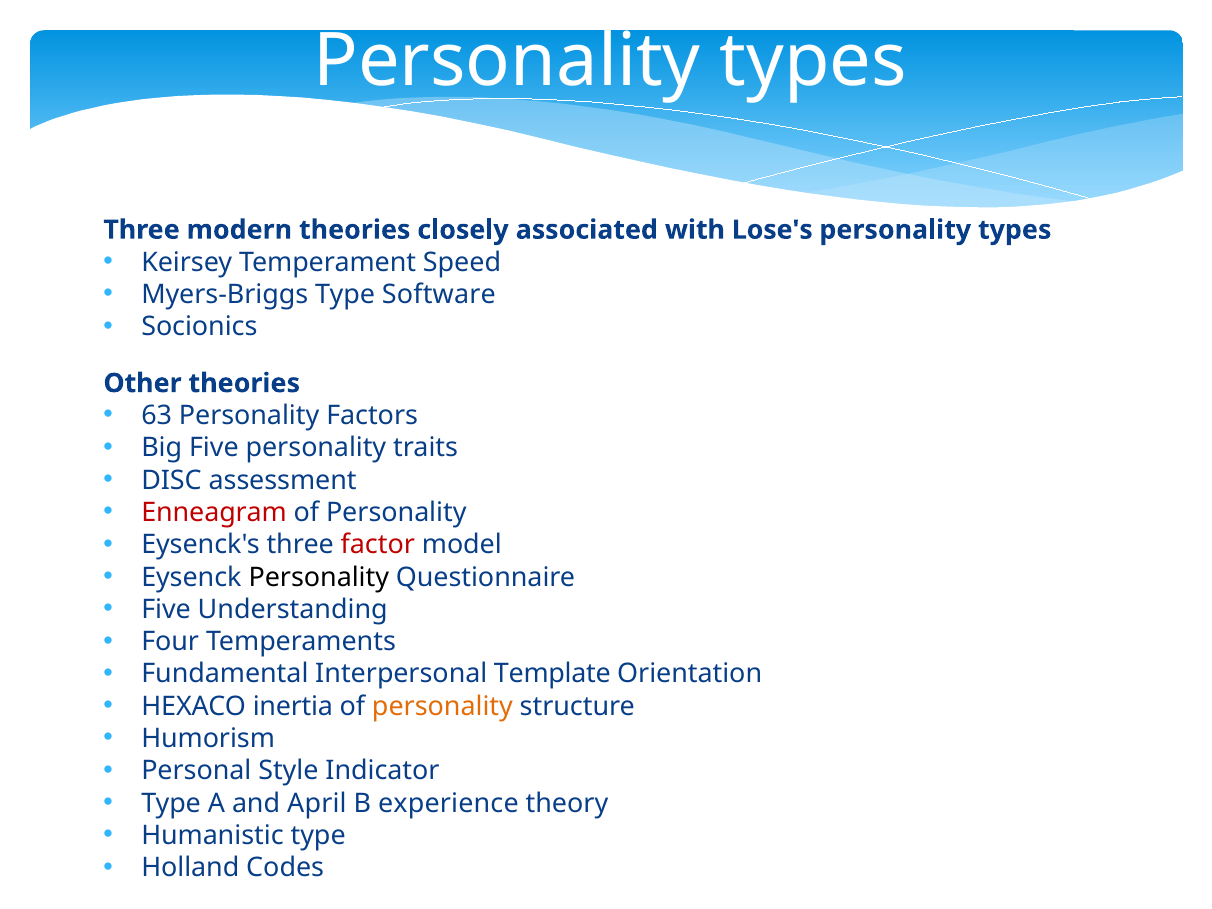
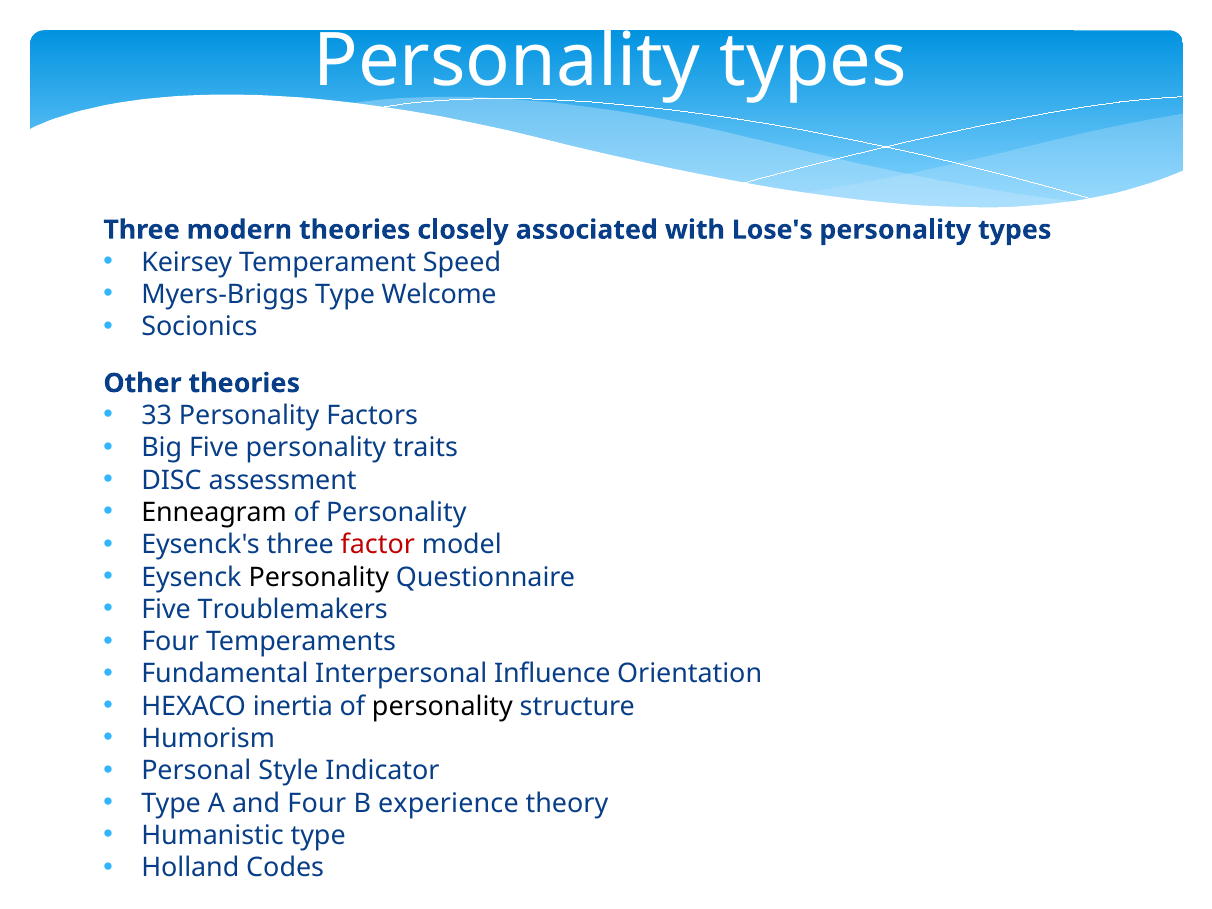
Software: Software -> Welcome (439, 294)
63: 63 -> 33 (157, 416)
Enneagram colour: red -> black (214, 513)
Understanding: Understanding -> Troublemakers (293, 609)
Template: Template -> Influence (552, 674)
personality colour: orange -> black (442, 706)
and April: April -> Four (317, 803)
